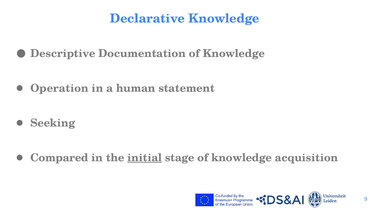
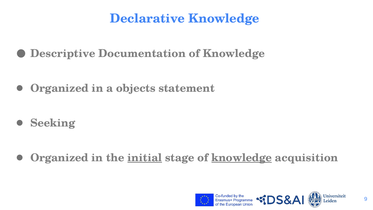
Operation: Operation -> Organized (60, 88)
human: human -> objects (136, 88)
Compared: Compared -> Organized (59, 158)
knowledge underline: none -> present (242, 158)
